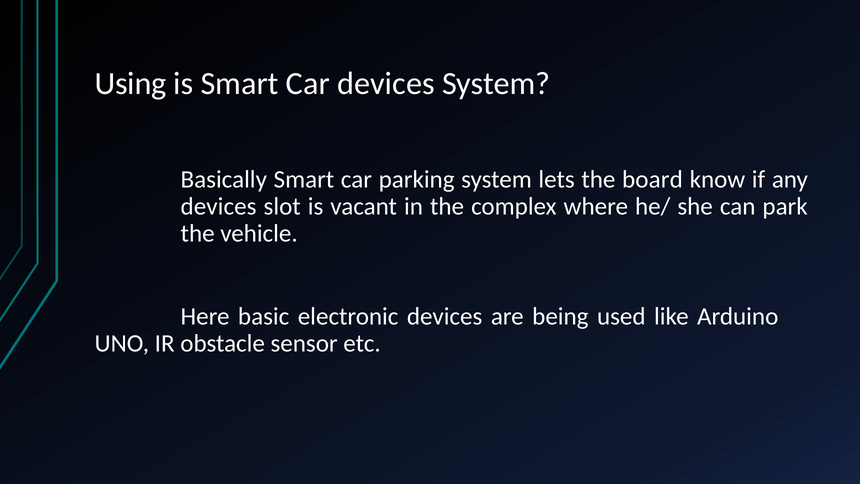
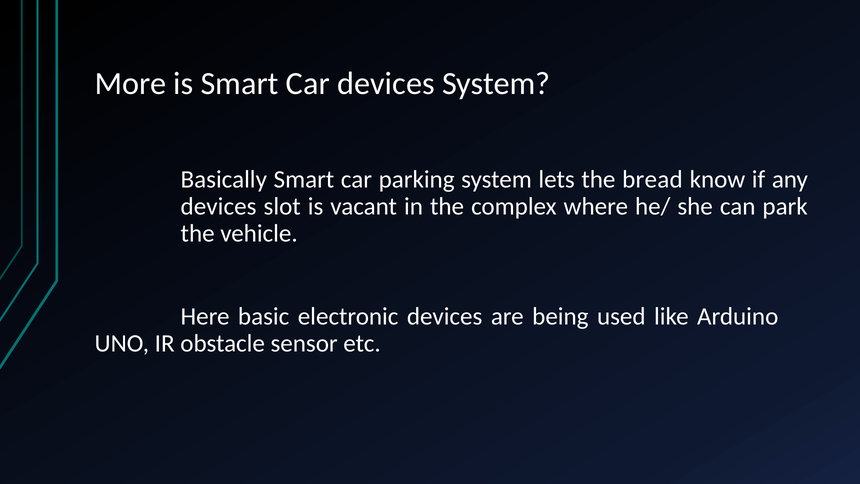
Using: Using -> More (130, 84)
board: board -> bread (652, 179)
